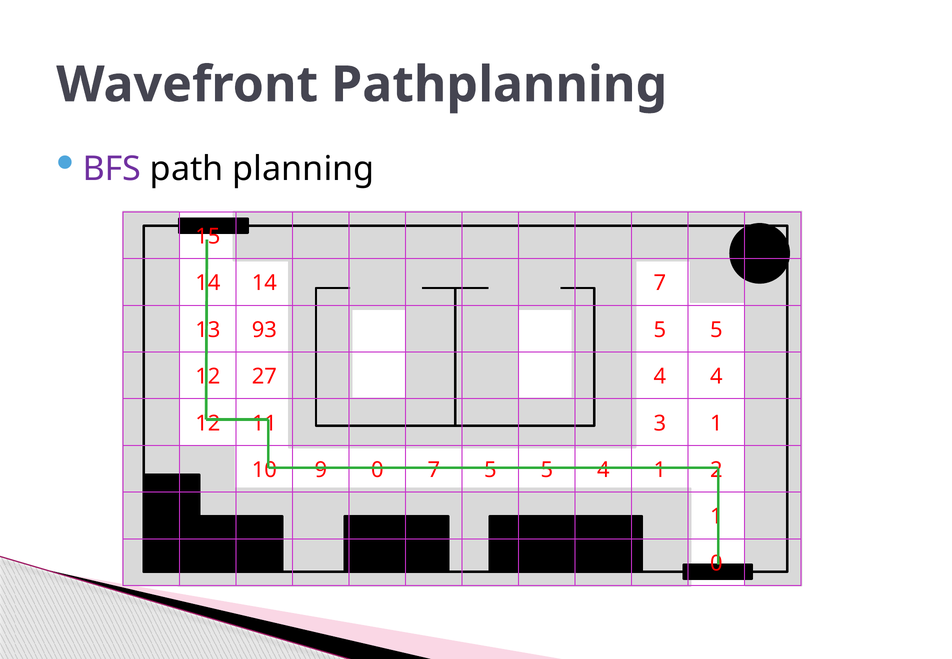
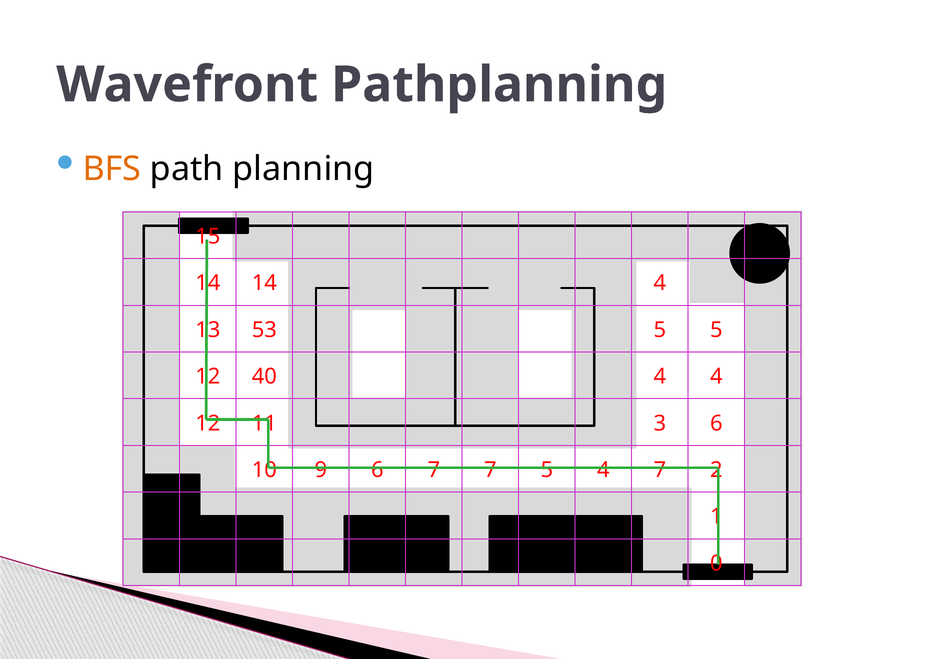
BFS colour: purple -> orange (112, 169)
14 7: 7 -> 4 (660, 283)
93: 93 -> 53 (264, 330)
27: 27 -> 40 (264, 377)
3 1: 1 -> 6 (716, 423)
9 0: 0 -> 6 (377, 470)
7 5: 5 -> 7 (490, 470)
4 1: 1 -> 7 (660, 470)
